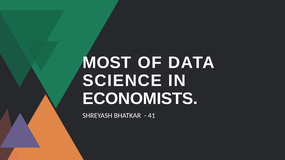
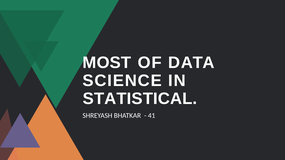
ECONOMISTS: ECONOMISTS -> STATISTICAL (140, 99)
